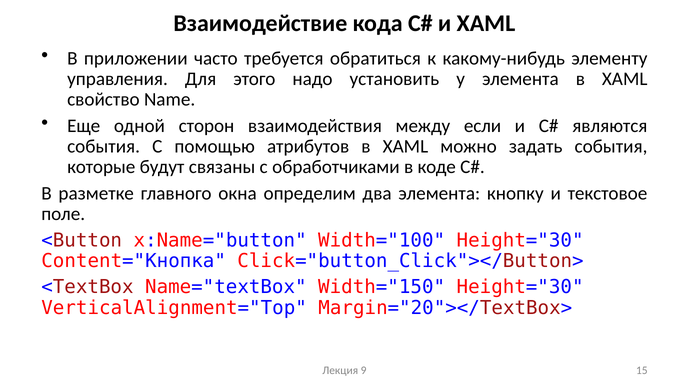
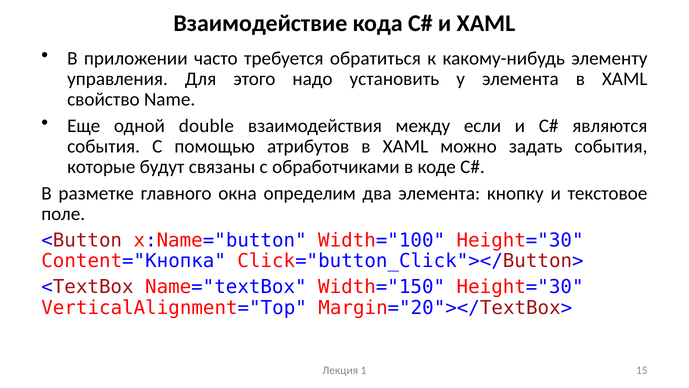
сторон: сторон -> double (206, 126)
9: 9 -> 1 (364, 370)
